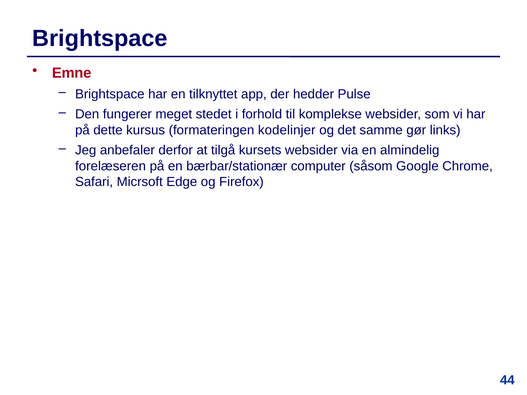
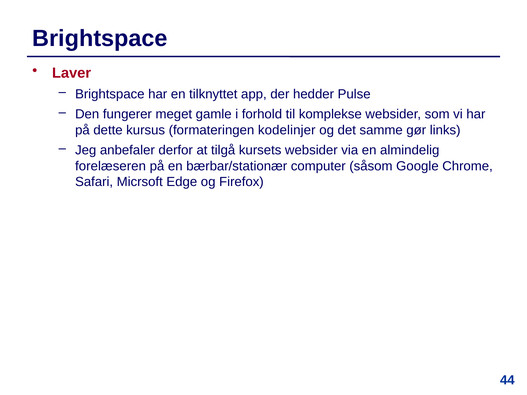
Emne: Emne -> Laver (72, 73)
stedet: stedet -> gamle (214, 114)
